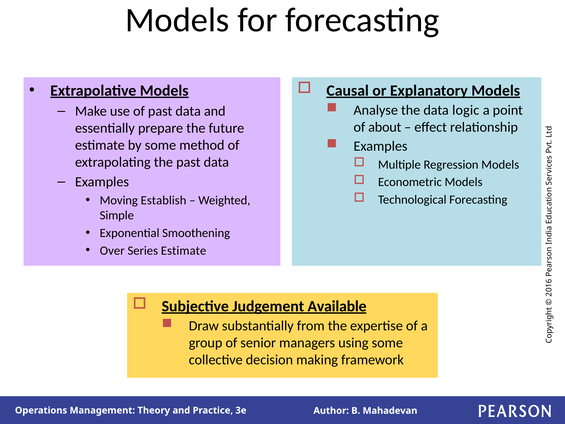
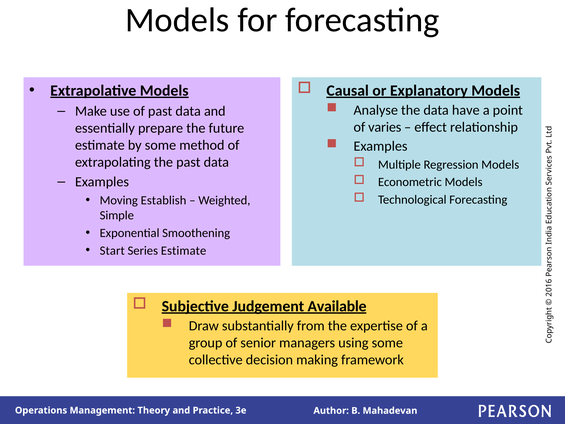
logic: logic -> have (466, 110)
about: about -> varies (385, 127)
Over: Over -> Start (112, 250)
